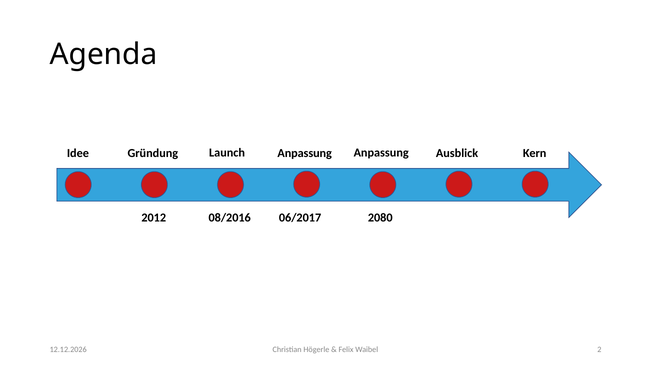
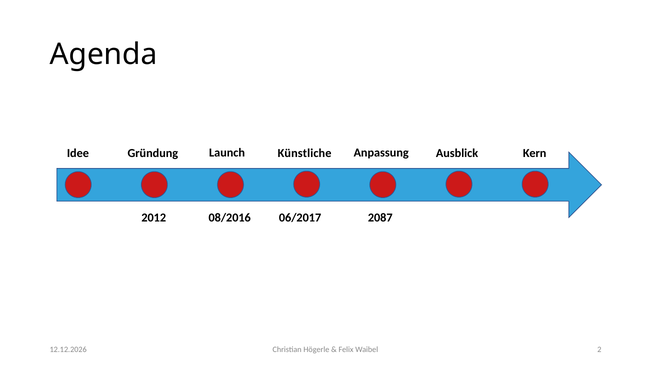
Anpassung: Anpassung -> Künstliche (305, 153)
2080: 2080 -> 2087 (380, 218)
